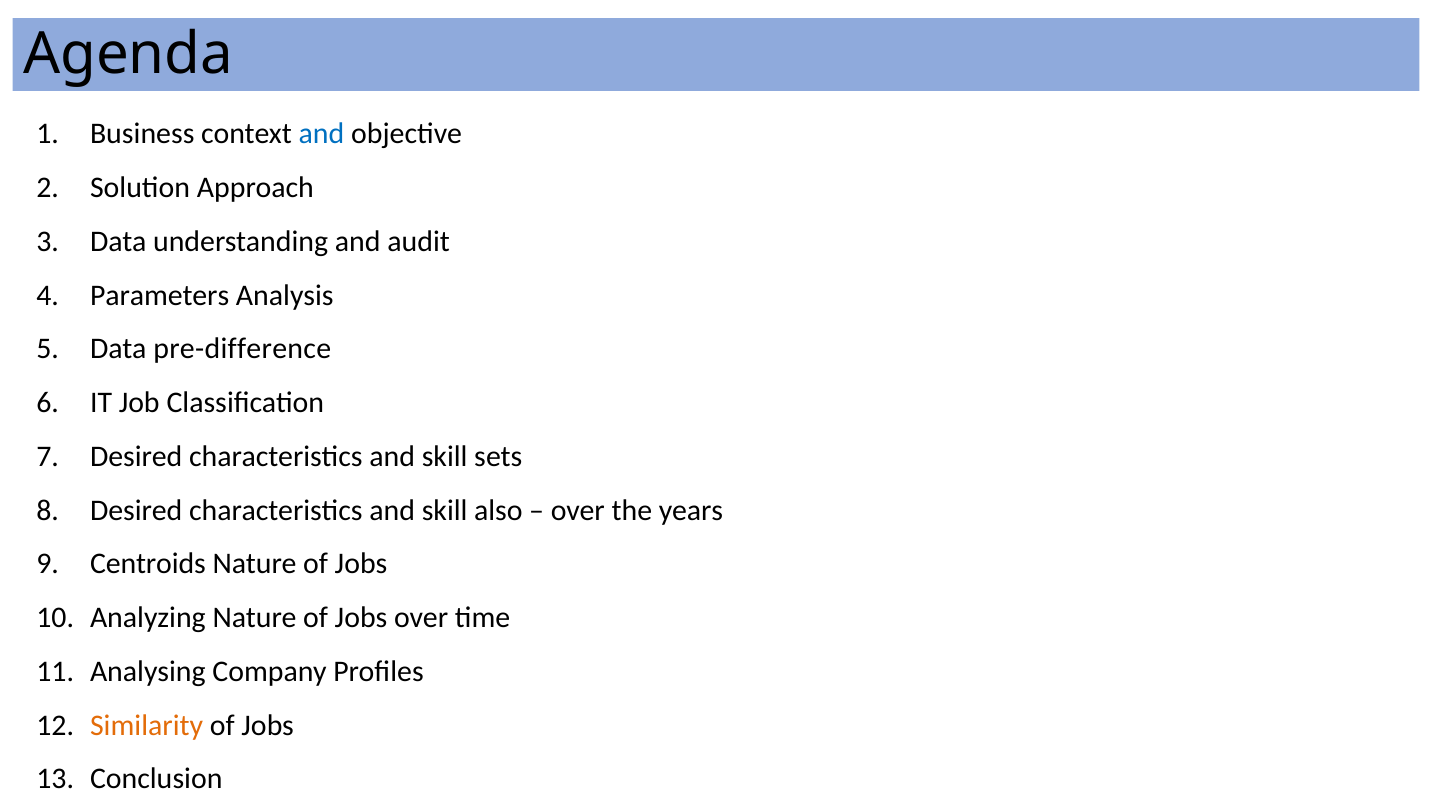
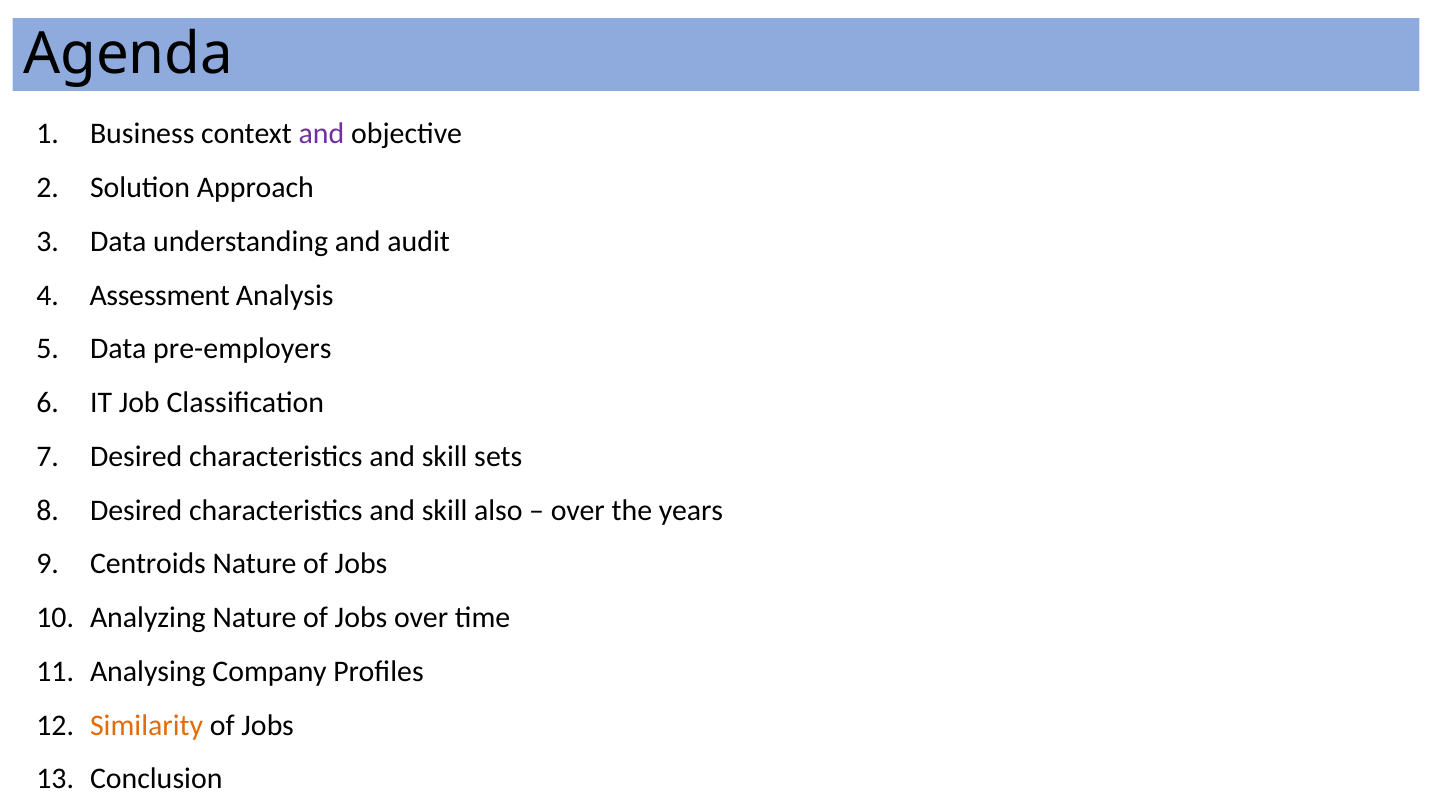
and colour: blue -> purple (321, 134)
Parameters: Parameters -> Assessment (160, 295)
pre-difference: pre-difference -> pre-employers (242, 349)
